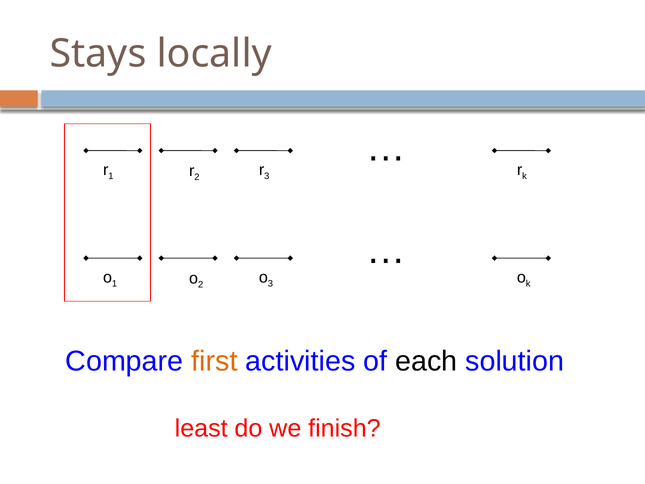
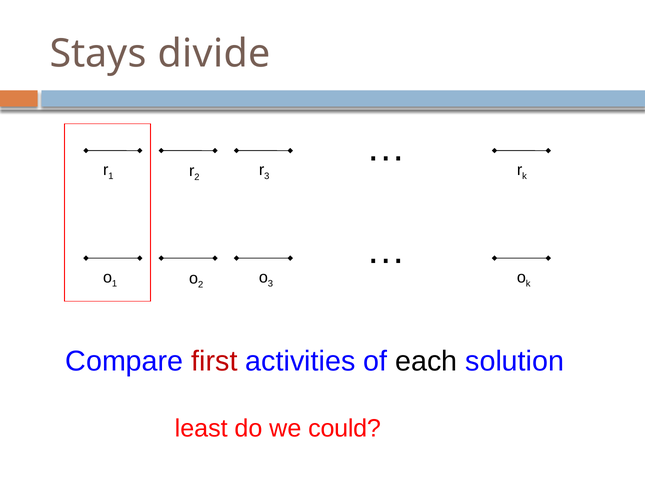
locally: locally -> divide (214, 54)
first colour: orange -> red (214, 361)
finish: finish -> could (345, 428)
